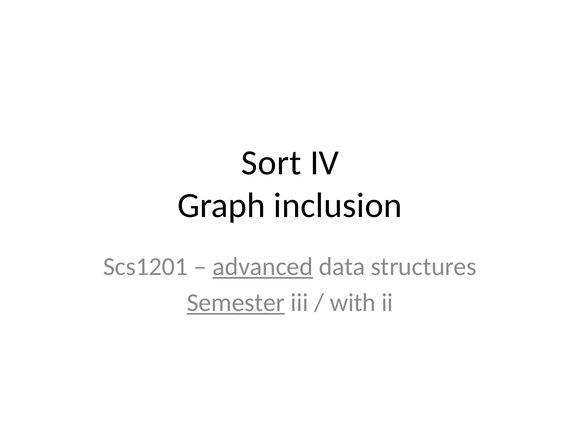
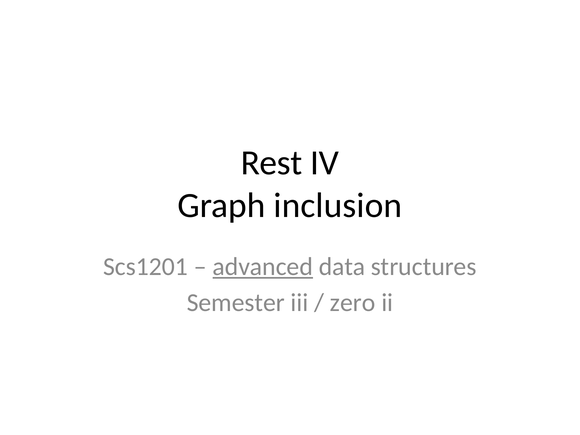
Sort: Sort -> Rest (272, 163)
Semester underline: present -> none (236, 303)
with: with -> zero (353, 303)
